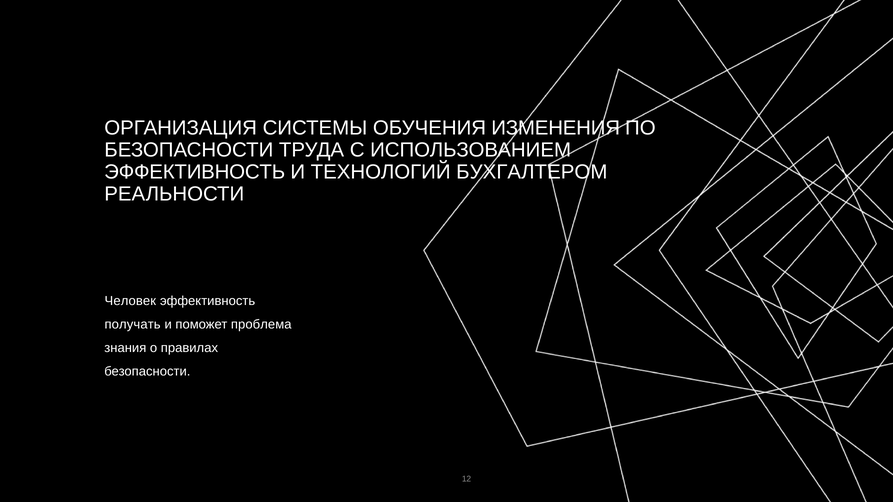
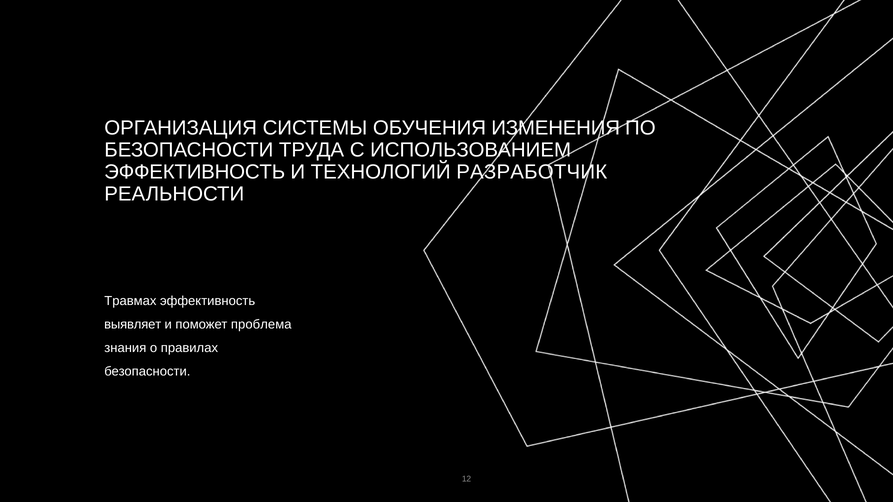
БУХГАЛТЕРОМ: БУХГАЛТЕРОМ -> РАЗРАБОТЧИК (532, 172)
Человек: Человек -> Травмах (130, 301)
получать: получать -> выявляет (133, 324)
